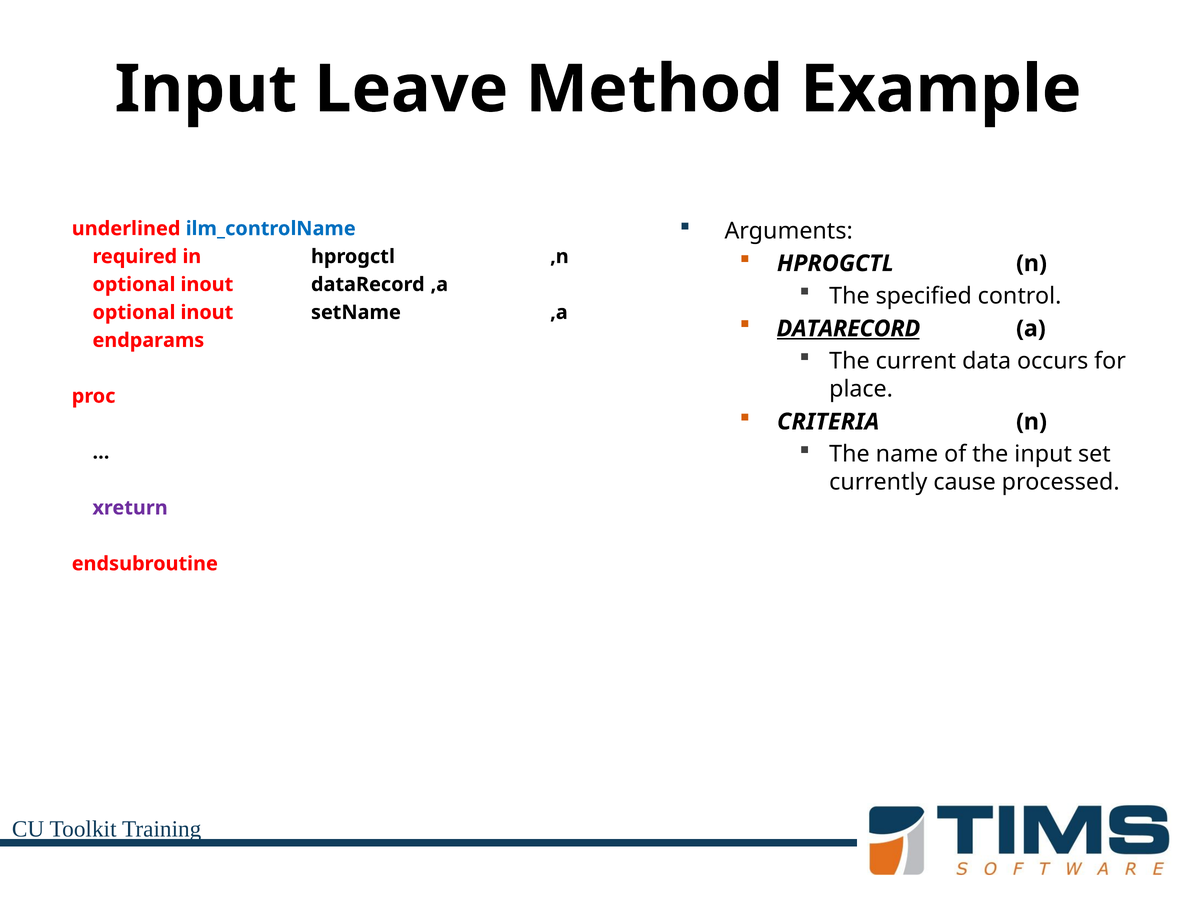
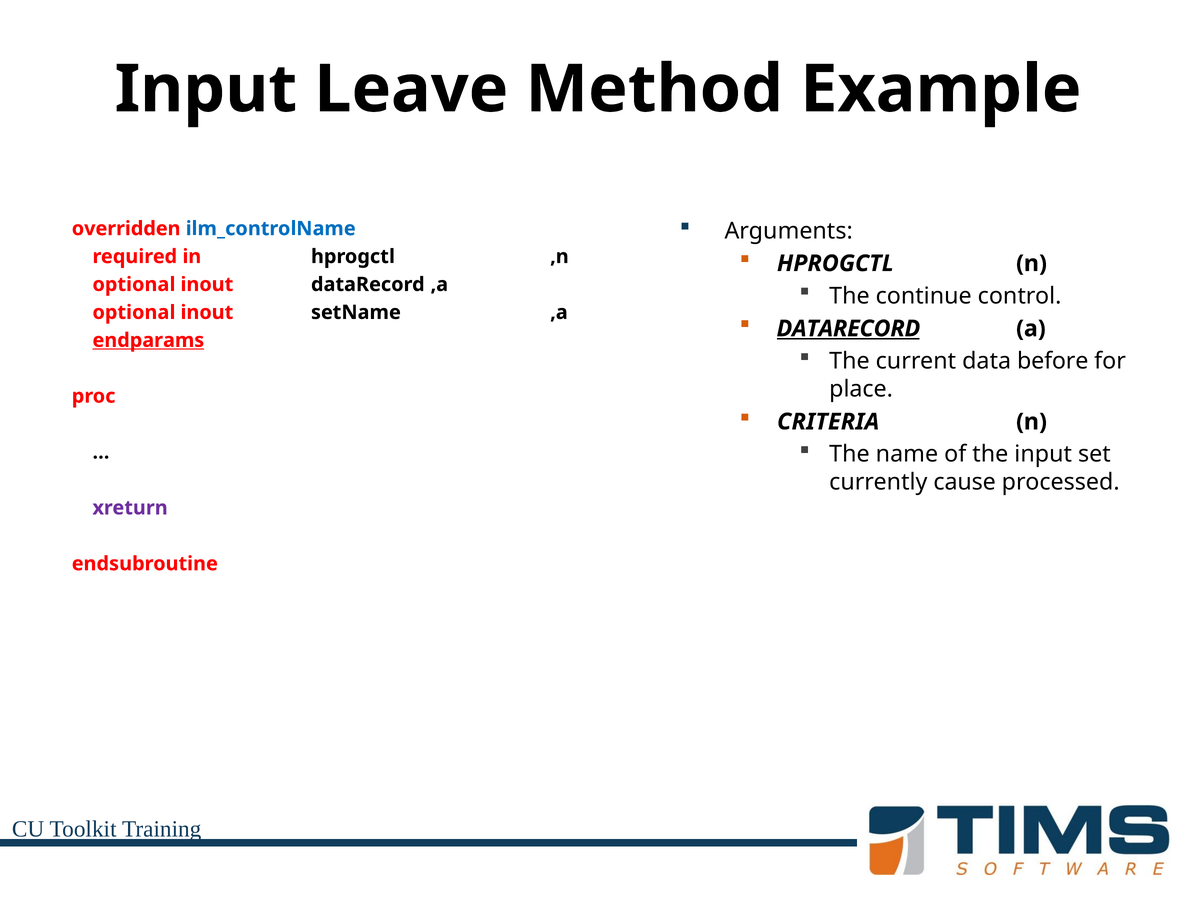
underlined: underlined -> overridden (126, 229)
specified: specified -> continue (924, 296)
endparams underline: none -> present (148, 340)
occurs: occurs -> before (1053, 361)
